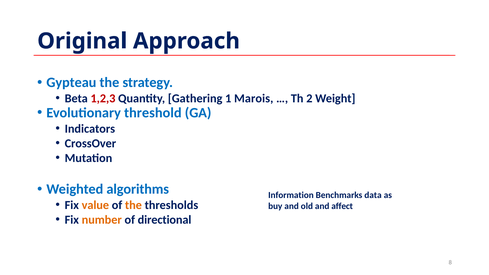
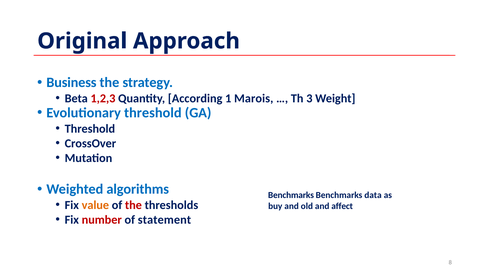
Gypteau: Gypteau -> Business (71, 83)
Gathering: Gathering -> According (195, 99)
2: 2 -> 3 (309, 99)
Indicators: Indicators -> Threshold (90, 129)
Information: Information -> Benchmarks (291, 195)
the colour: orange -> red (133, 205)
number colour: orange -> red (102, 220)
directional: directional -> statement (164, 220)
